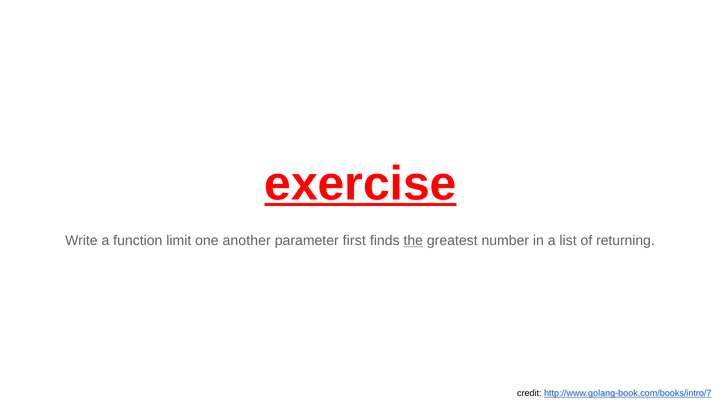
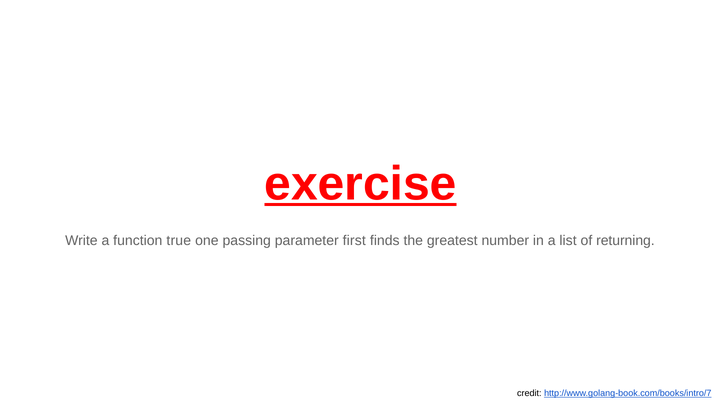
limit: limit -> true (179, 241)
another: another -> passing (247, 241)
the underline: present -> none (413, 241)
